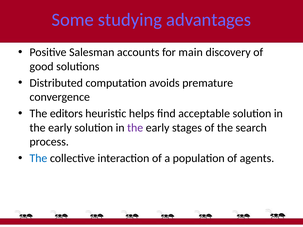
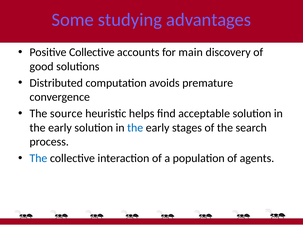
Positive Salesman: Salesman -> Collective (92, 52)
editors: editors -> source (66, 114)
the colour: purple -> blue (135, 128)
